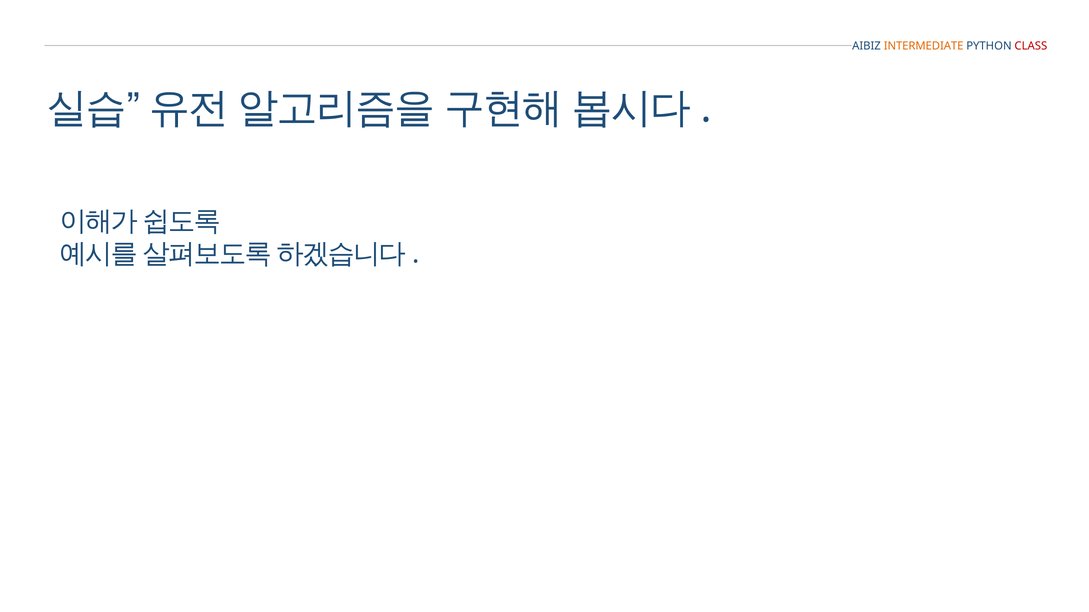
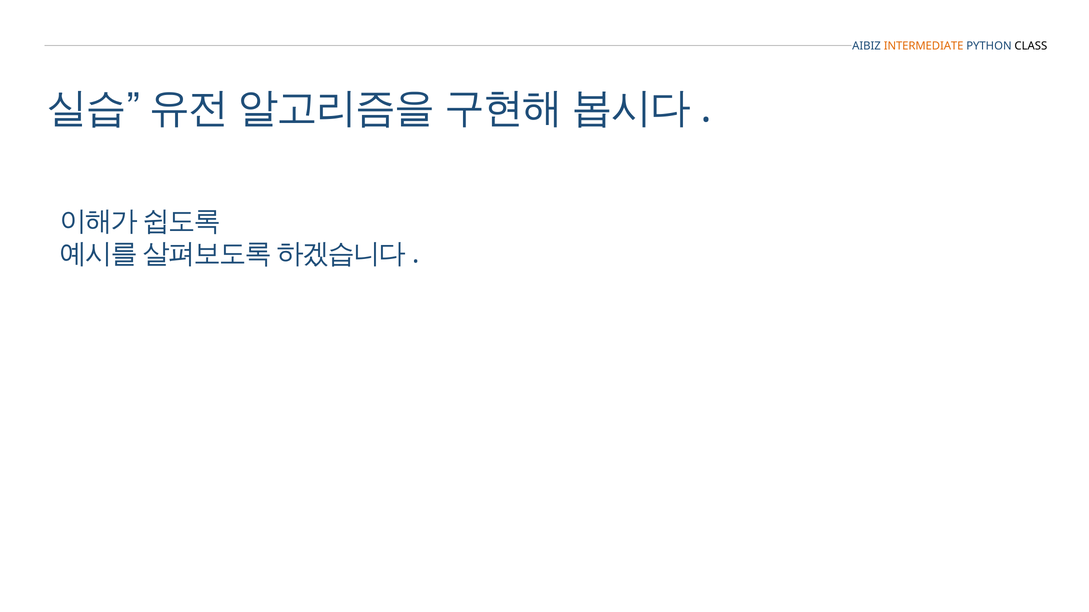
CLASS colour: red -> black (1031, 46)
